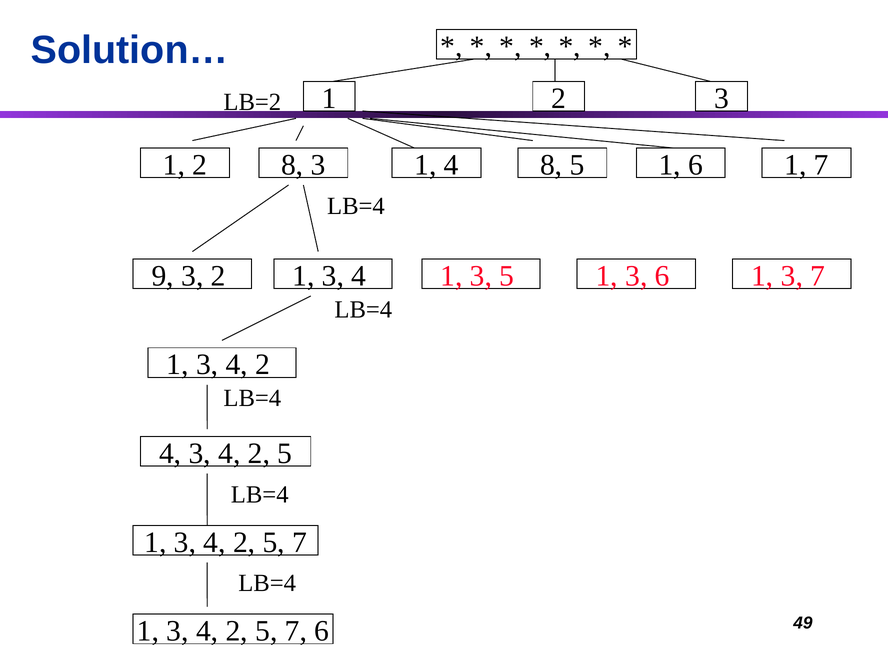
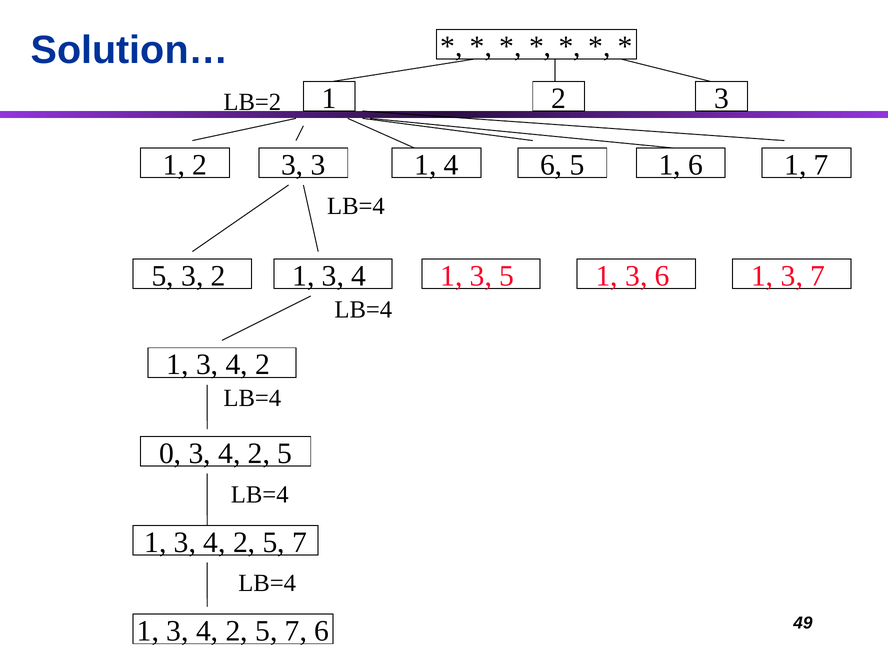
8: 8 -> 3 (292, 165)
8: 8 -> 6 (551, 165)
9: 9 -> 5 (163, 276)
4: 4 -> 0 (170, 453)
